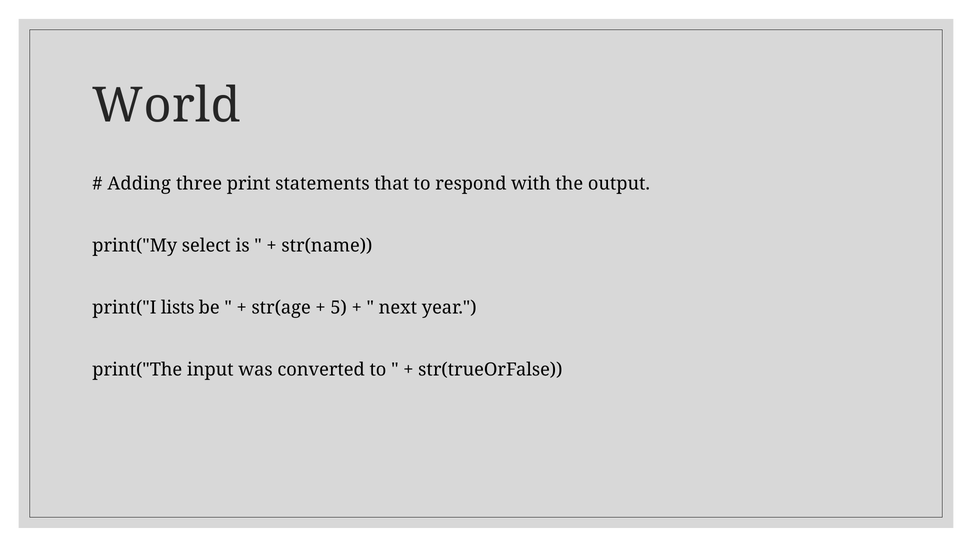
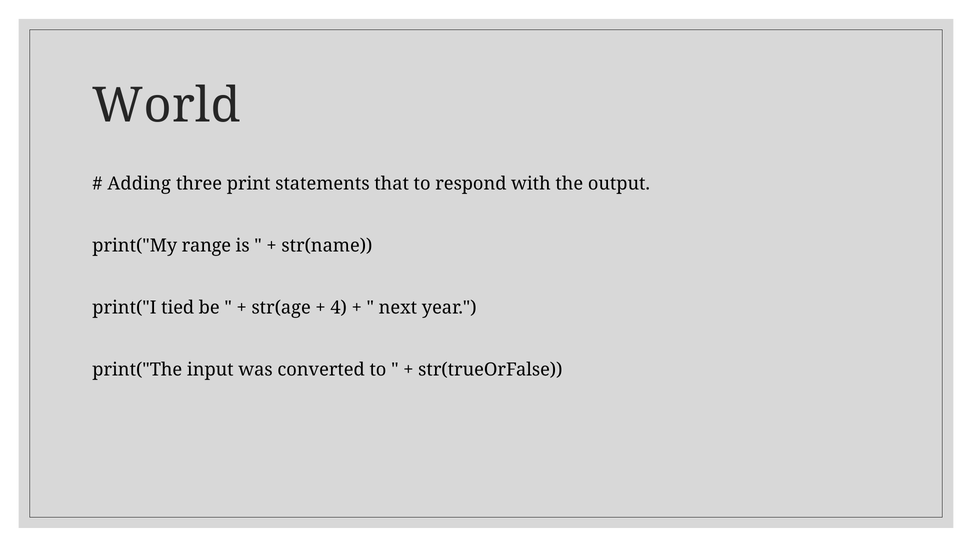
select: select -> range (206, 246)
lists: lists -> tied (178, 308)
5: 5 -> 4 (339, 308)
